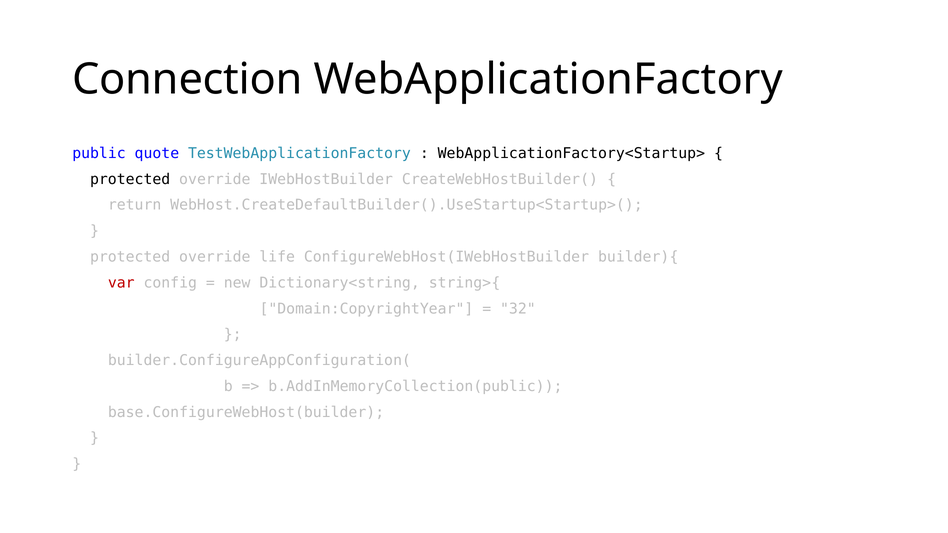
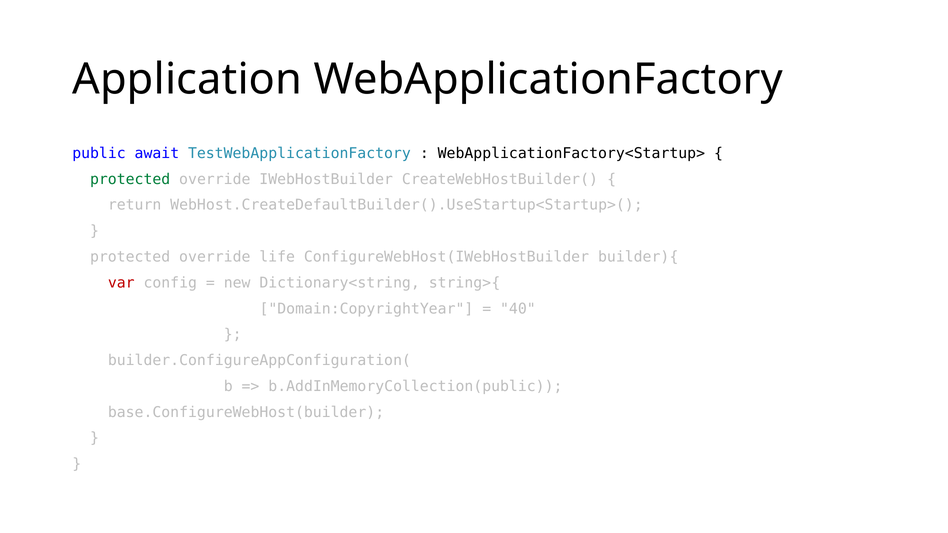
Connection: Connection -> Application (187, 80)
quote: quote -> await (157, 153)
protected colour: black -> green (130, 179)
32: 32 -> 40 (518, 309)
